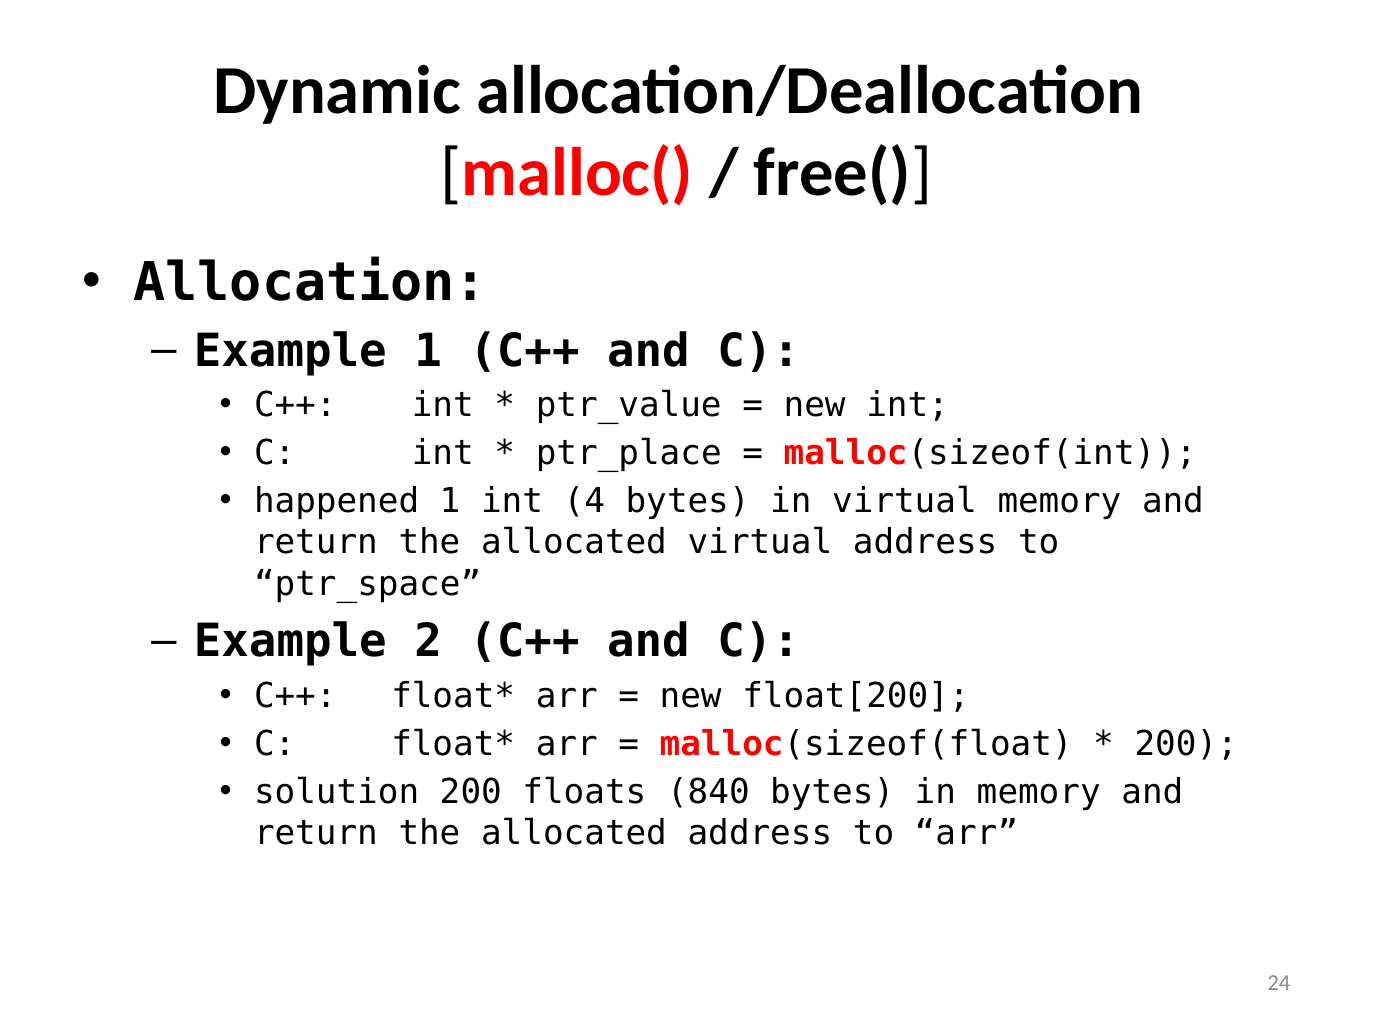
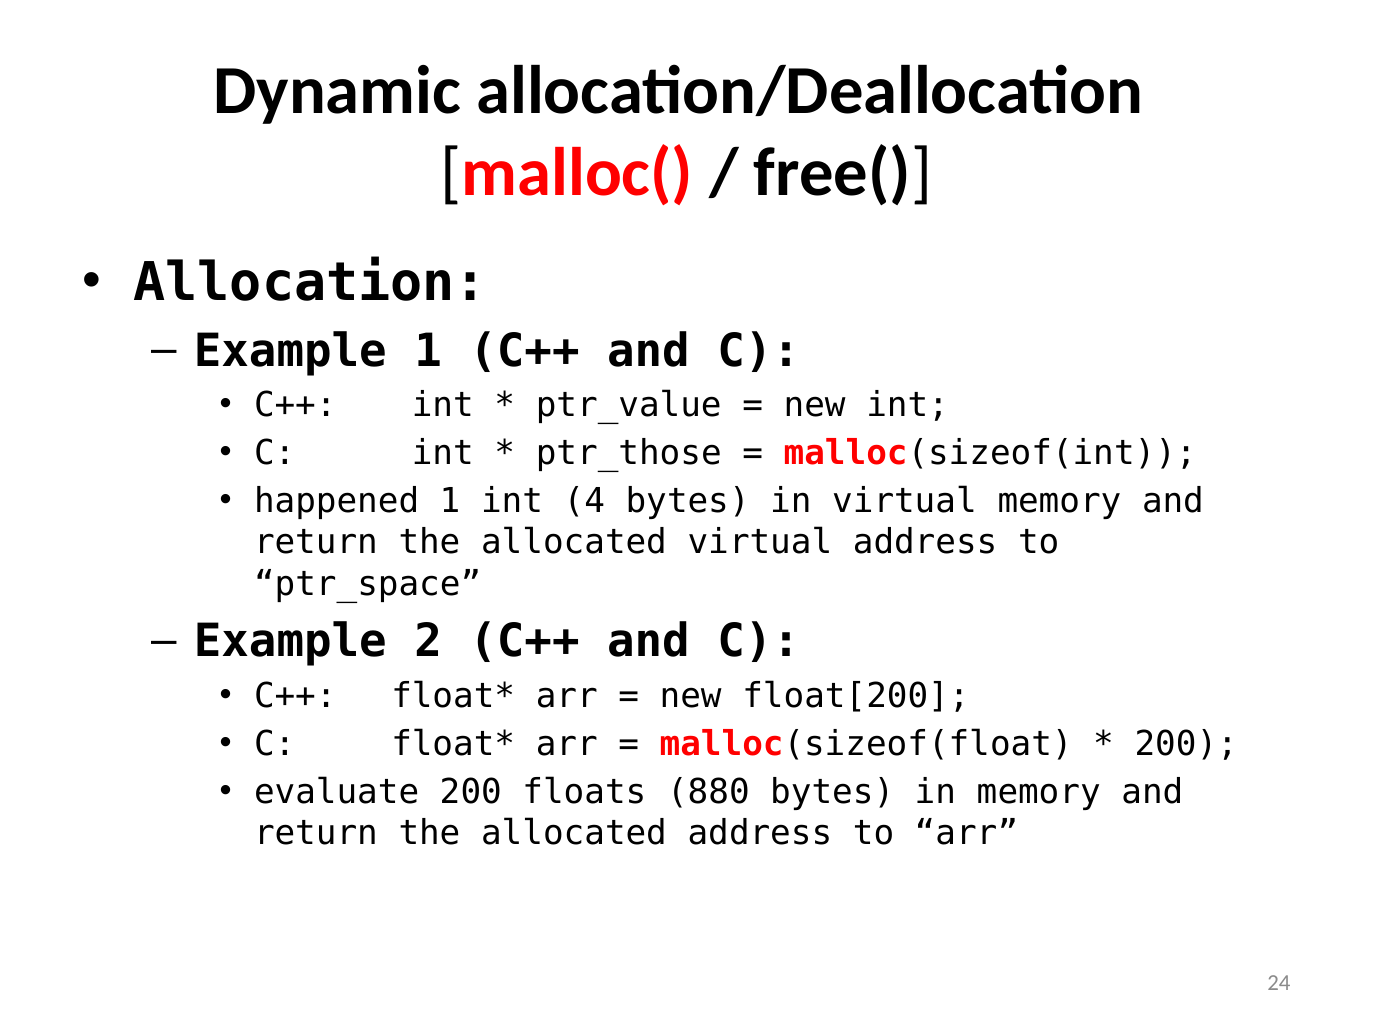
ptr_place: ptr_place -> ptr_those (629, 453)
solution: solution -> evaluate (337, 792)
840: 840 -> 880 (708, 792)
